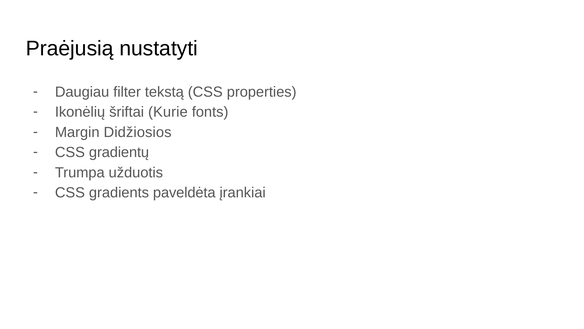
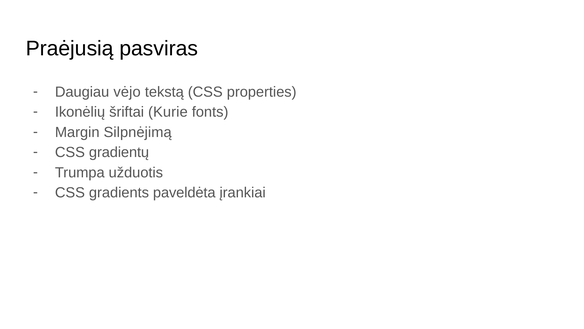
nustatyti: nustatyti -> pasviras (159, 48)
filter: filter -> vėjo (127, 92)
Didžiosios: Didžiosios -> Silpnėjimą (138, 132)
